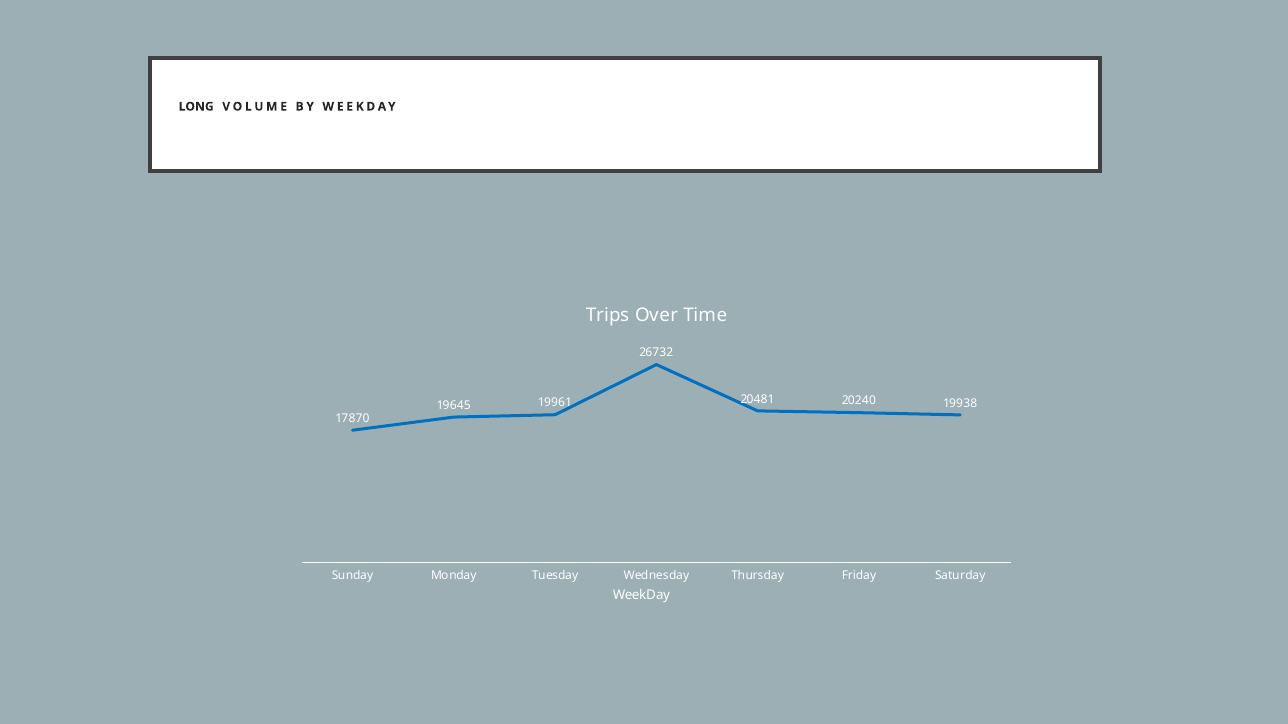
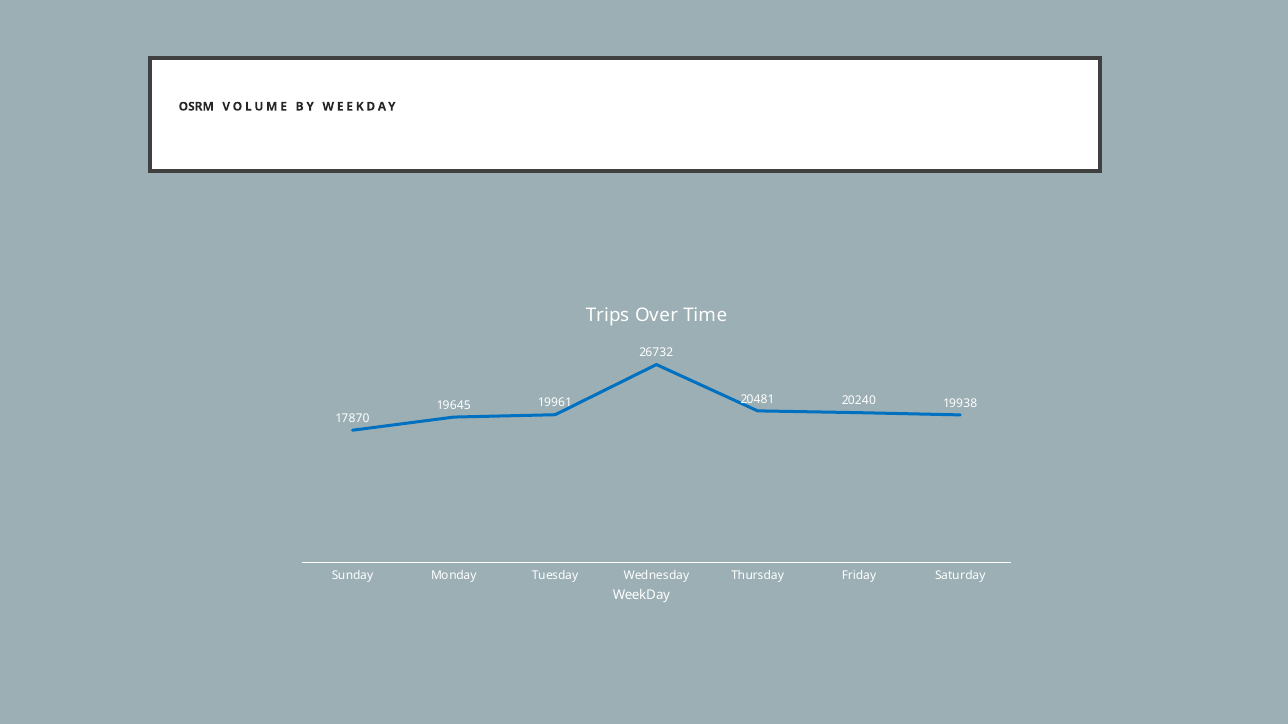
LONG: LONG -> OSRM (196, 107)
